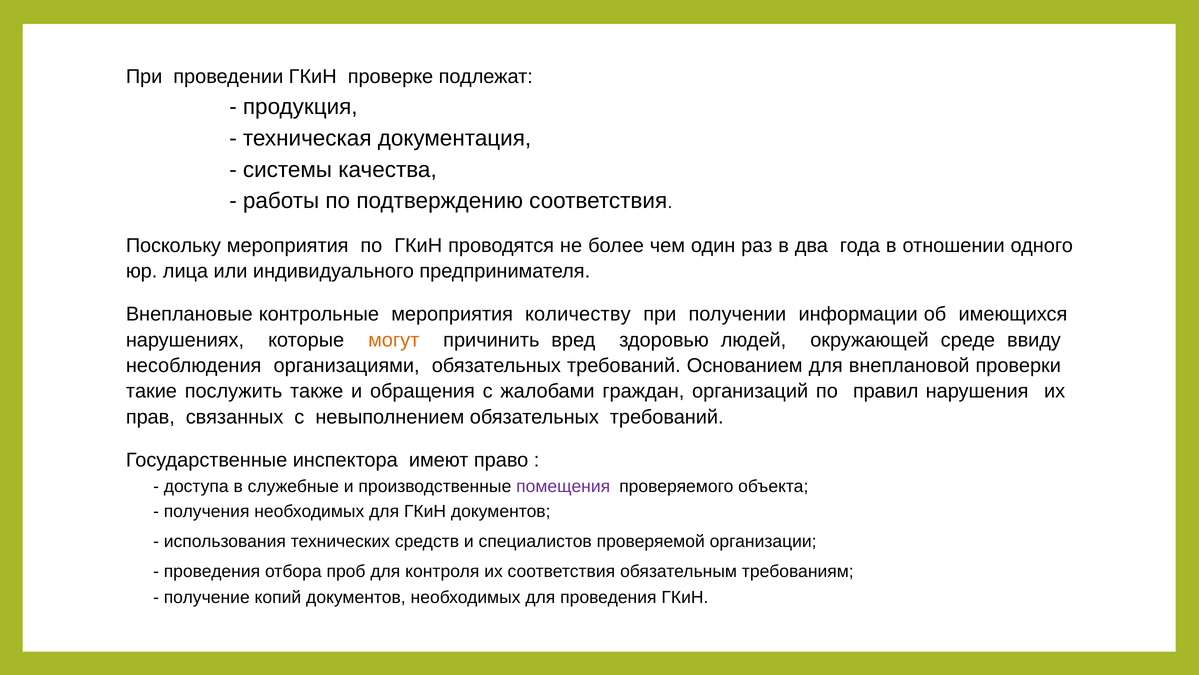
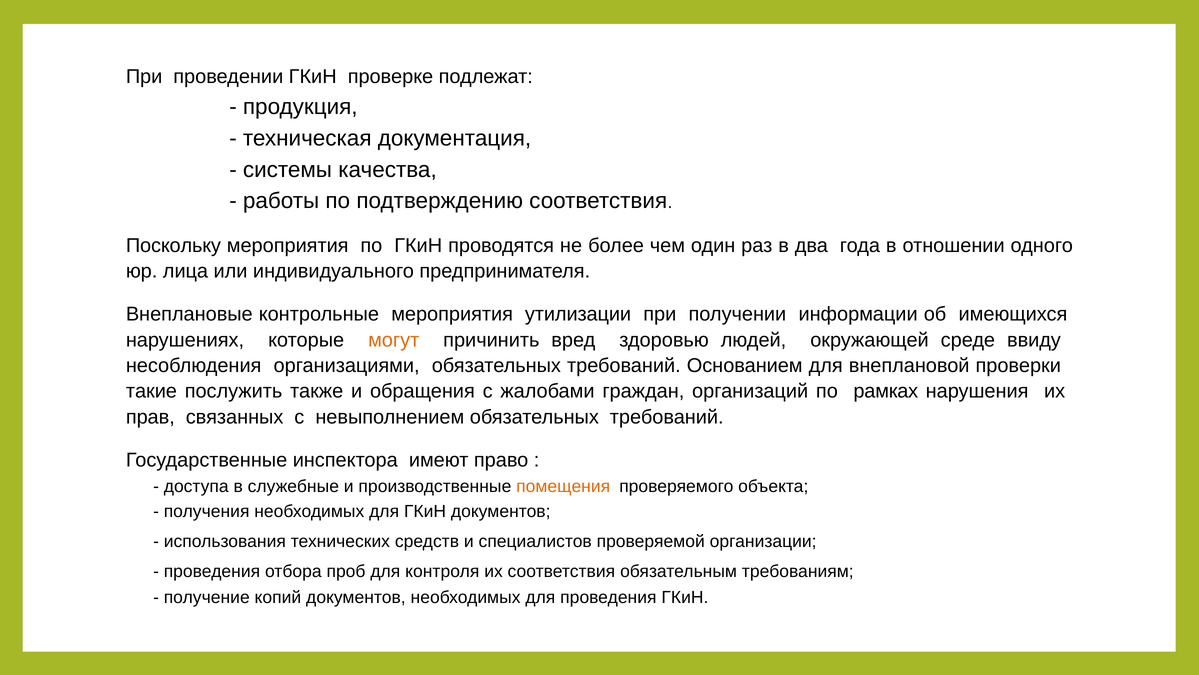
количеству: количеству -> утилизации (578, 314)
правил: правил -> рамках (886, 391)
помещения colour: purple -> orange (563, 486)
